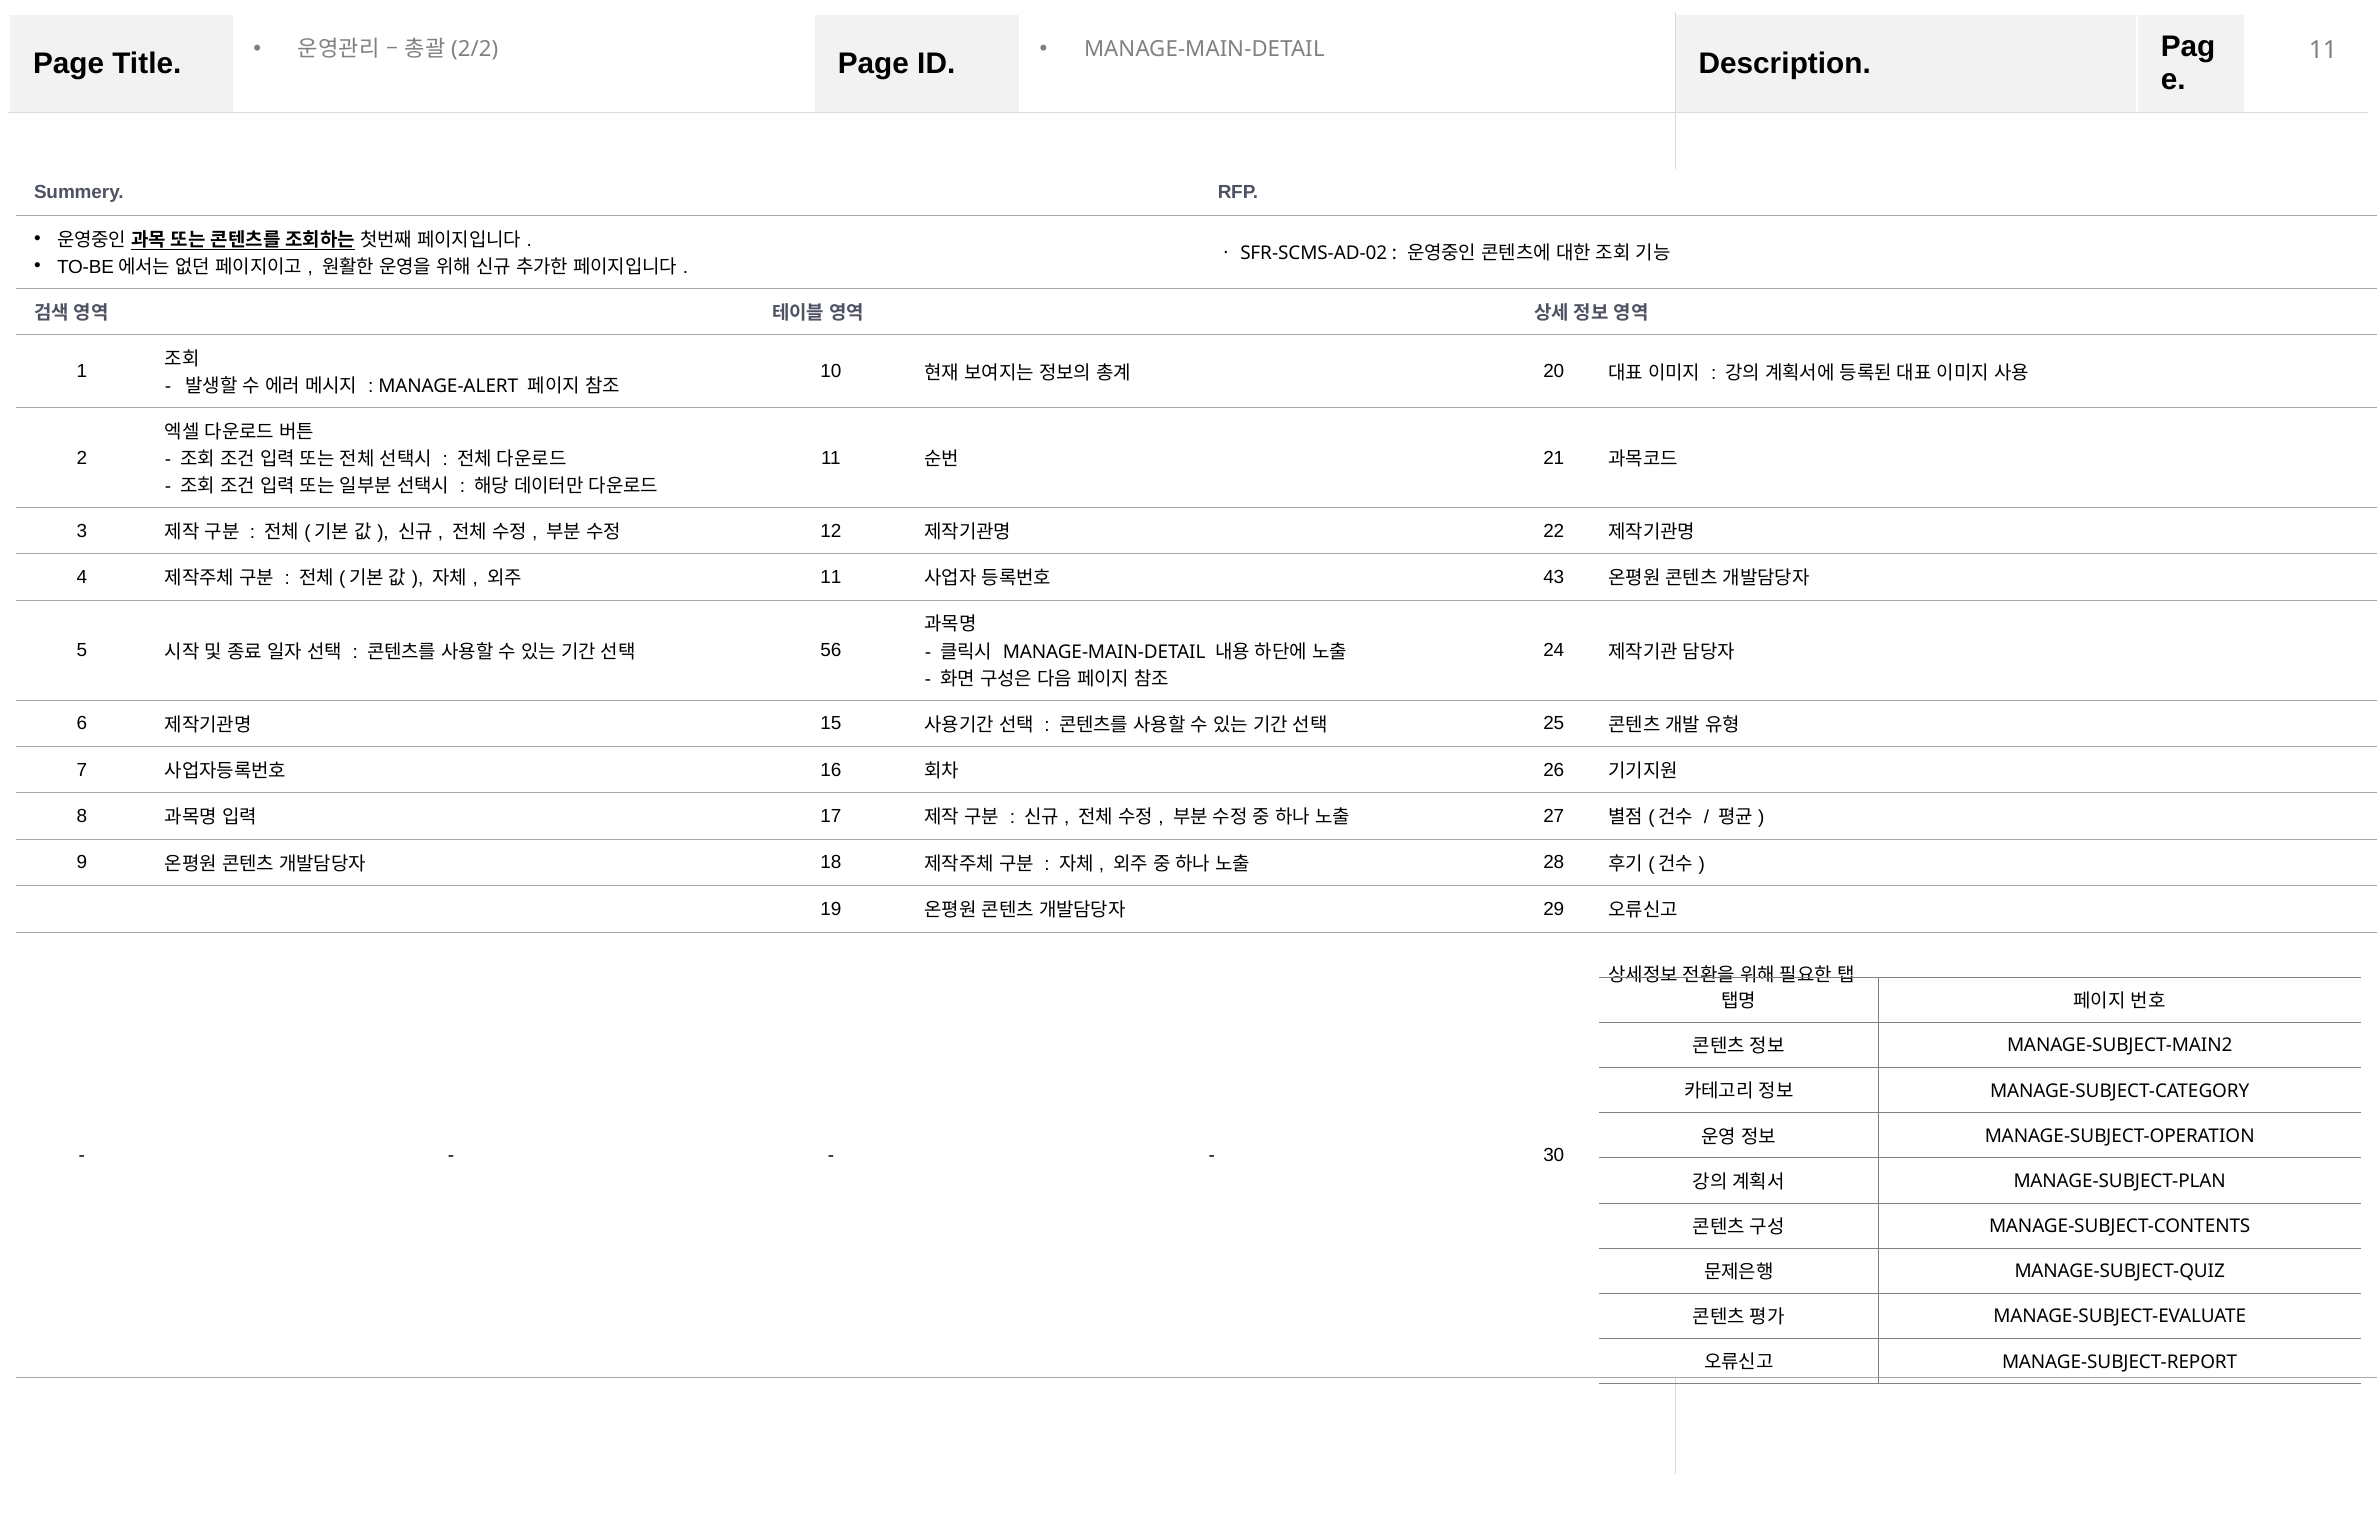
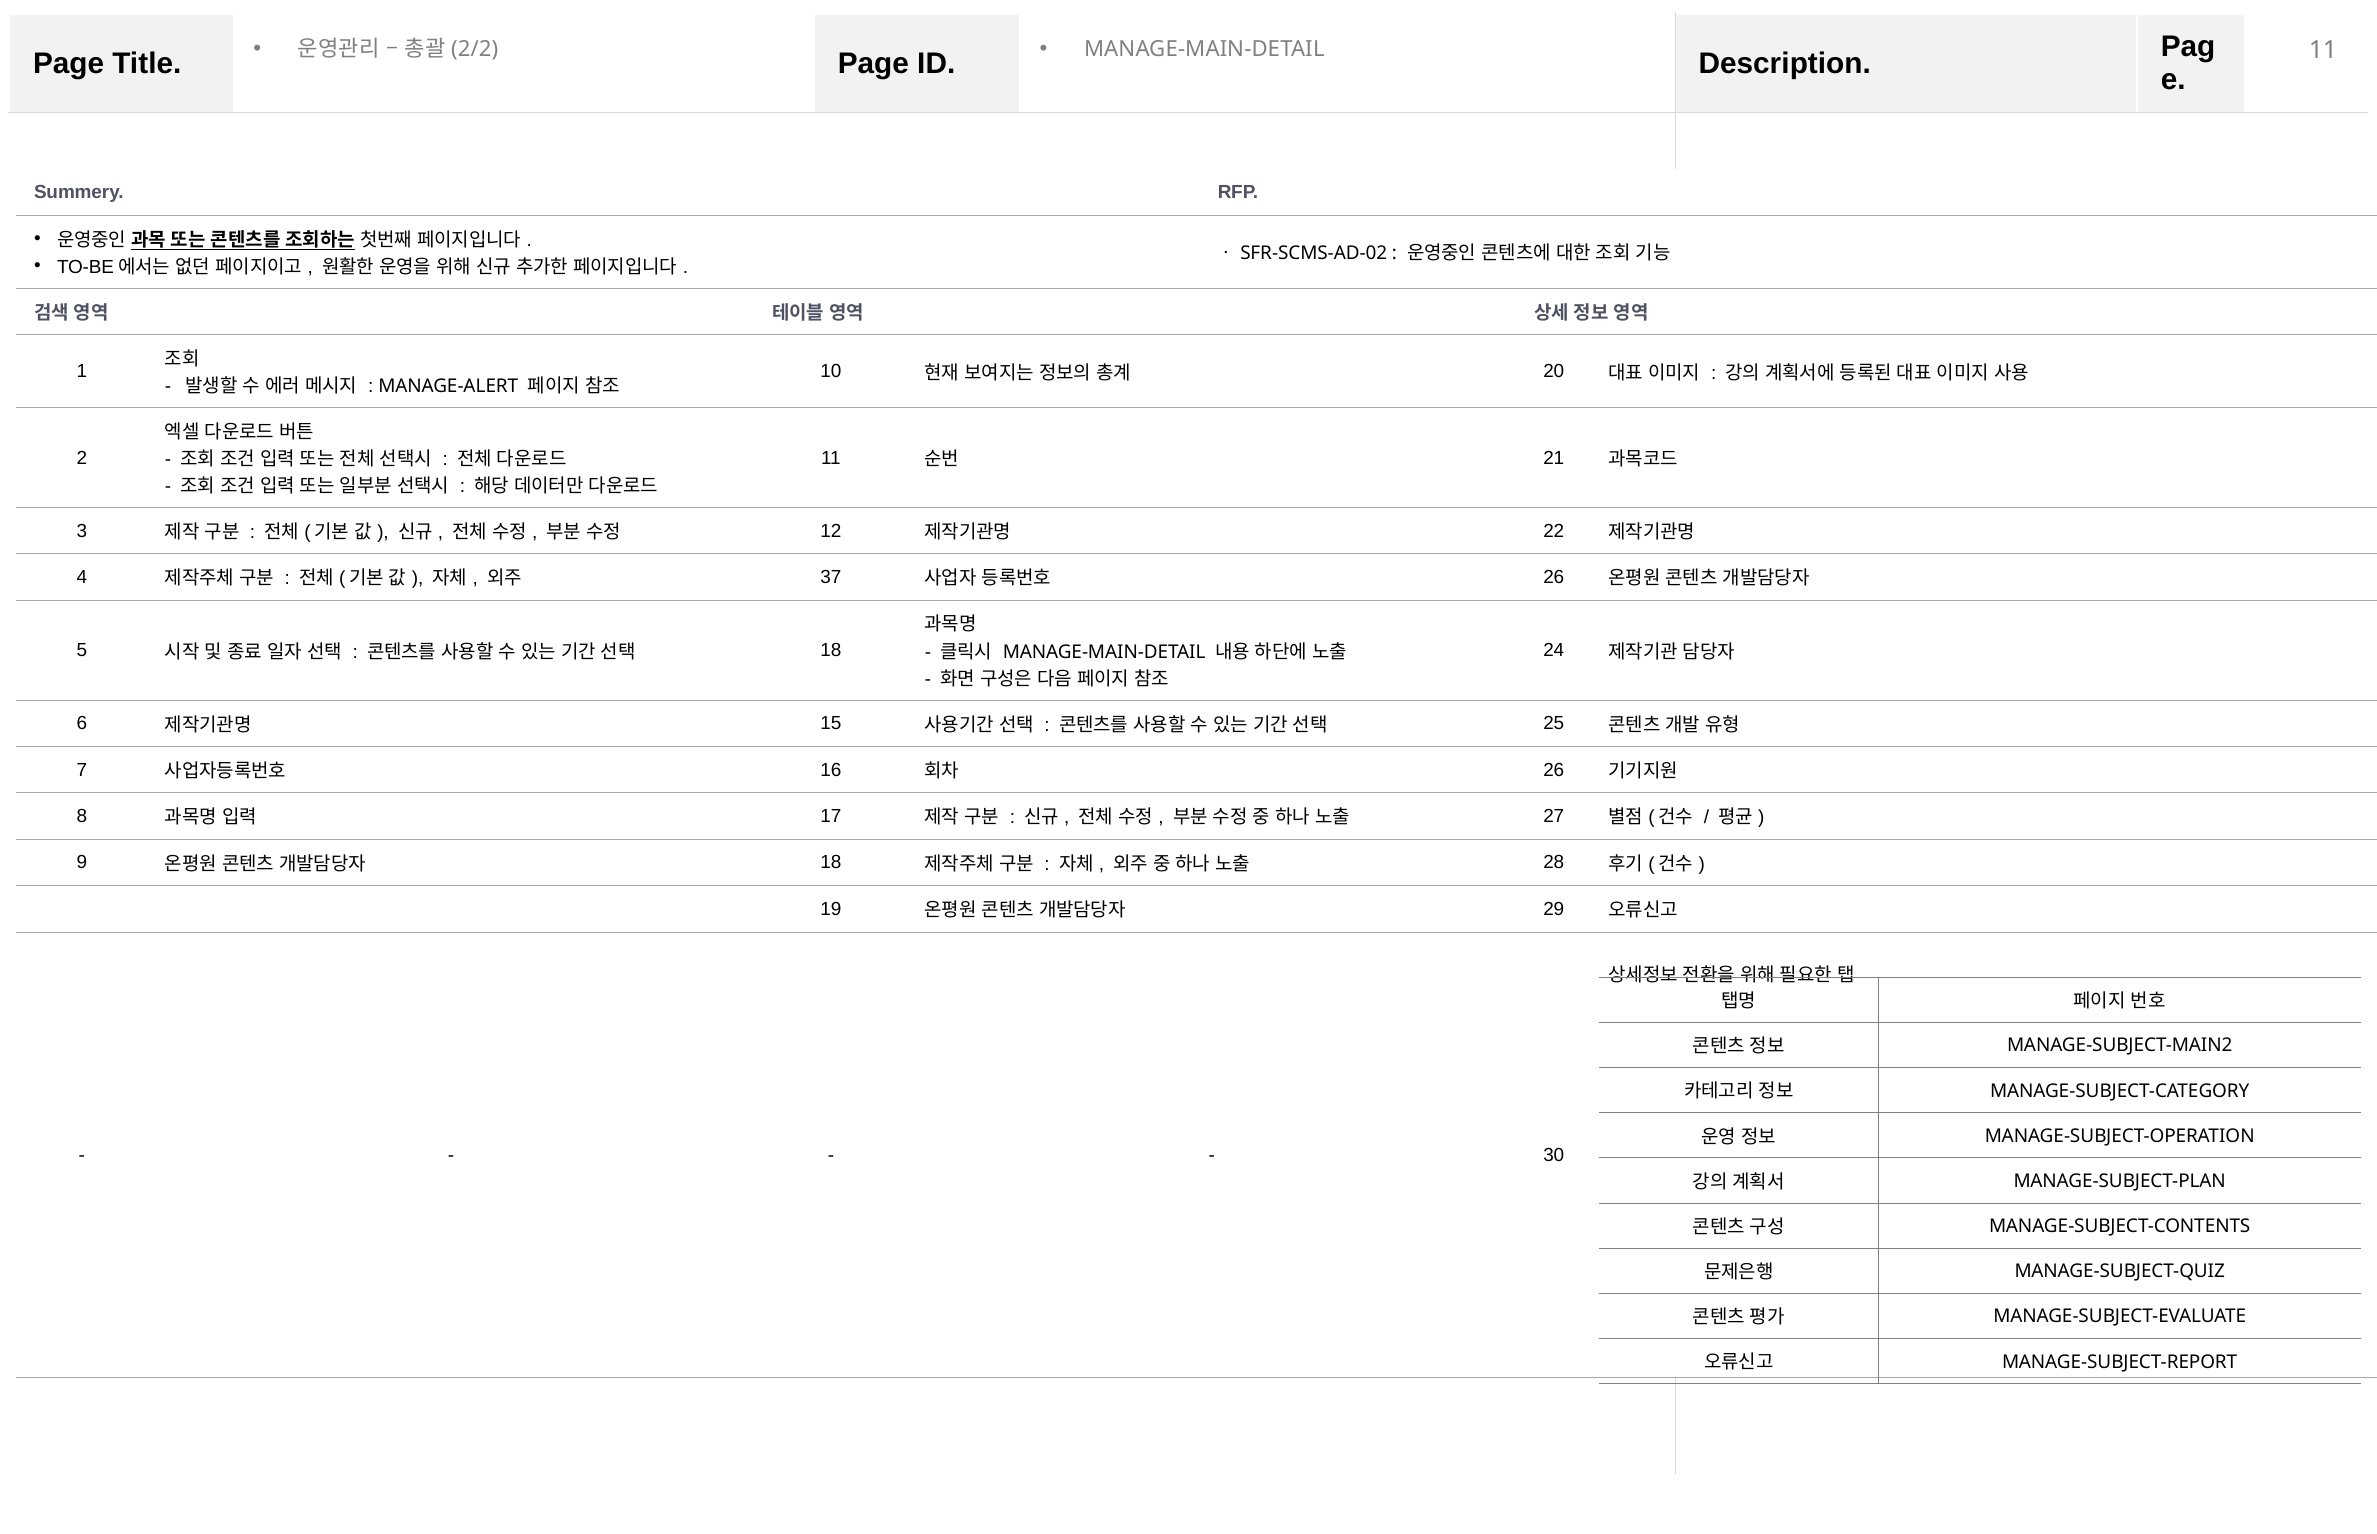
11: 11 -> 37 (831, 577)
43: 43 -> 26 (1554, 577)
56: 56 -> 18 (831, 650)
